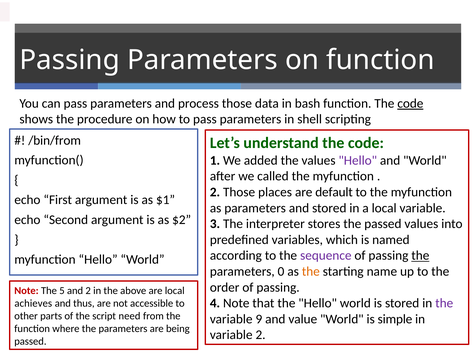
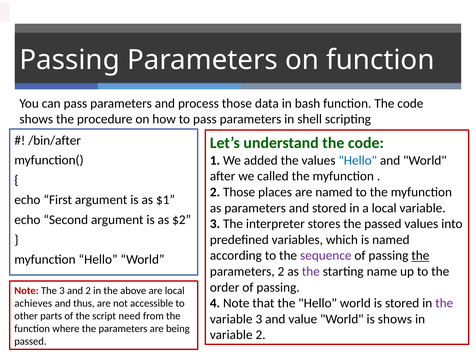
code underline: present -> none (410, 103)
/bin/from: /bin/from -> /bin/after (55, 140)
Hello colour: purple -> blue (358, 160)
are default: default -> named (334, 192)
parameters 0: 0 -> 2 (281, 271)
the colour: orange -> purple (311, 271)
The 5: 5 -> 3 (62, 291)
9: 9 -> 3 (259, 319)
is simple: simple -> shows (395, 319)
